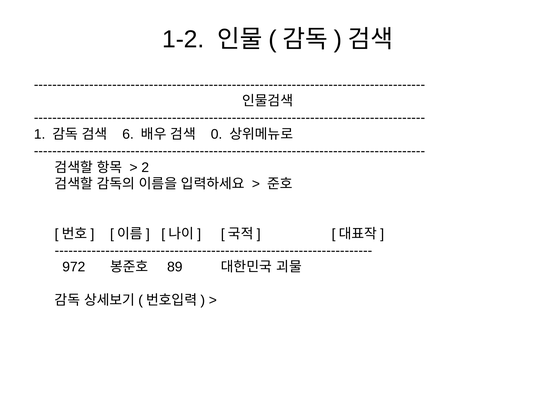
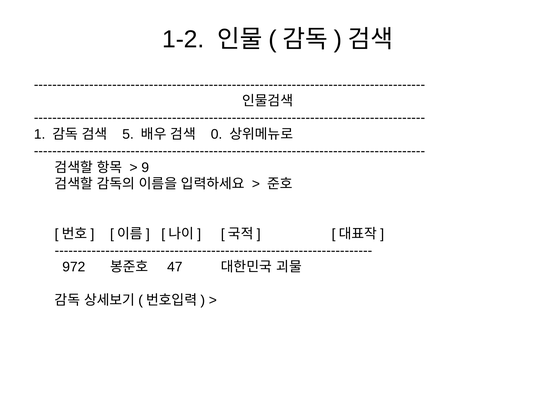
6: 6 -> 5 (128, 134)
2: 2 -> 9 (145, 168)
89: 89 -> 47 (175, 267)
